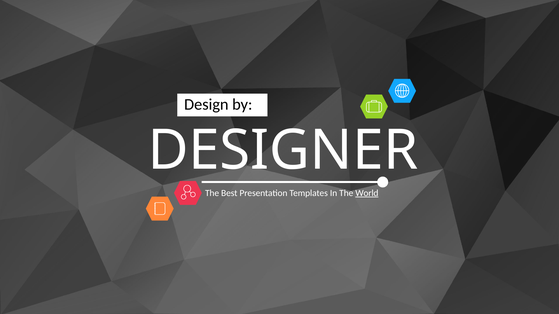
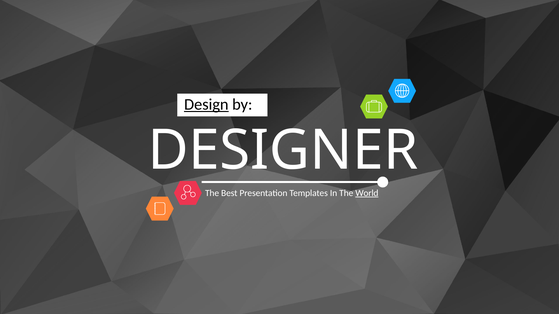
Design underline: none -> present (206, 105)
